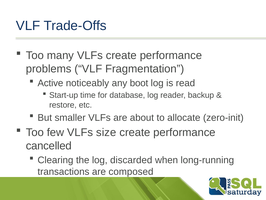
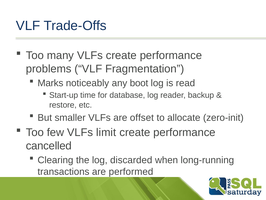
Active: Active -> Marks (50, 83)
about: about -> offset (142, 117)
size: size -> limit (106, 132)
composed: composed -> performed (131, 171)
